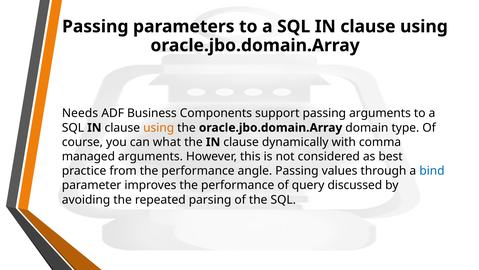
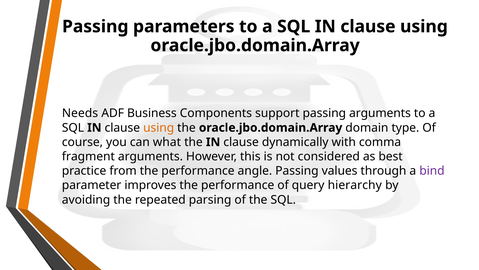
managed: managed -> fragment (88, 156)
bind colour: blue -> purple (432, 171)
discussed: discussed -> hierarchy (355, 185)
